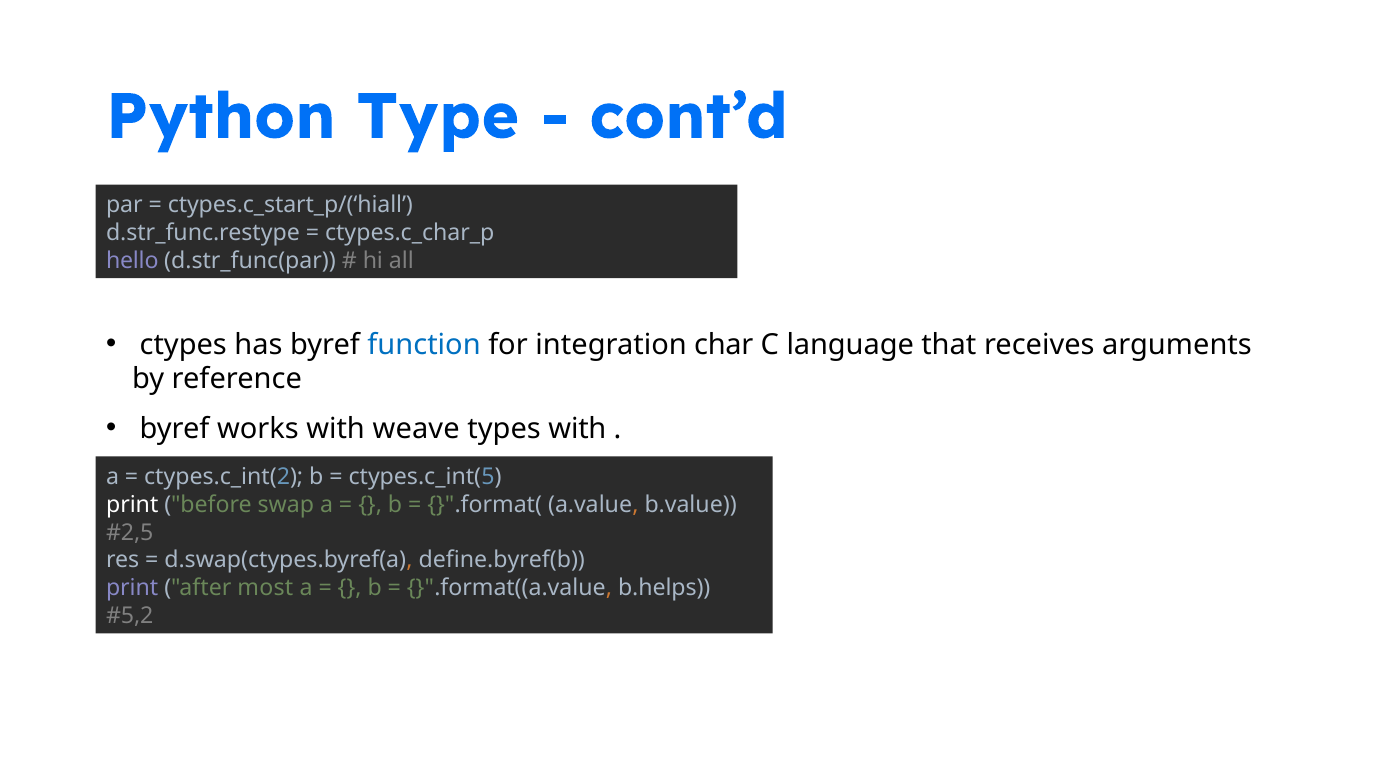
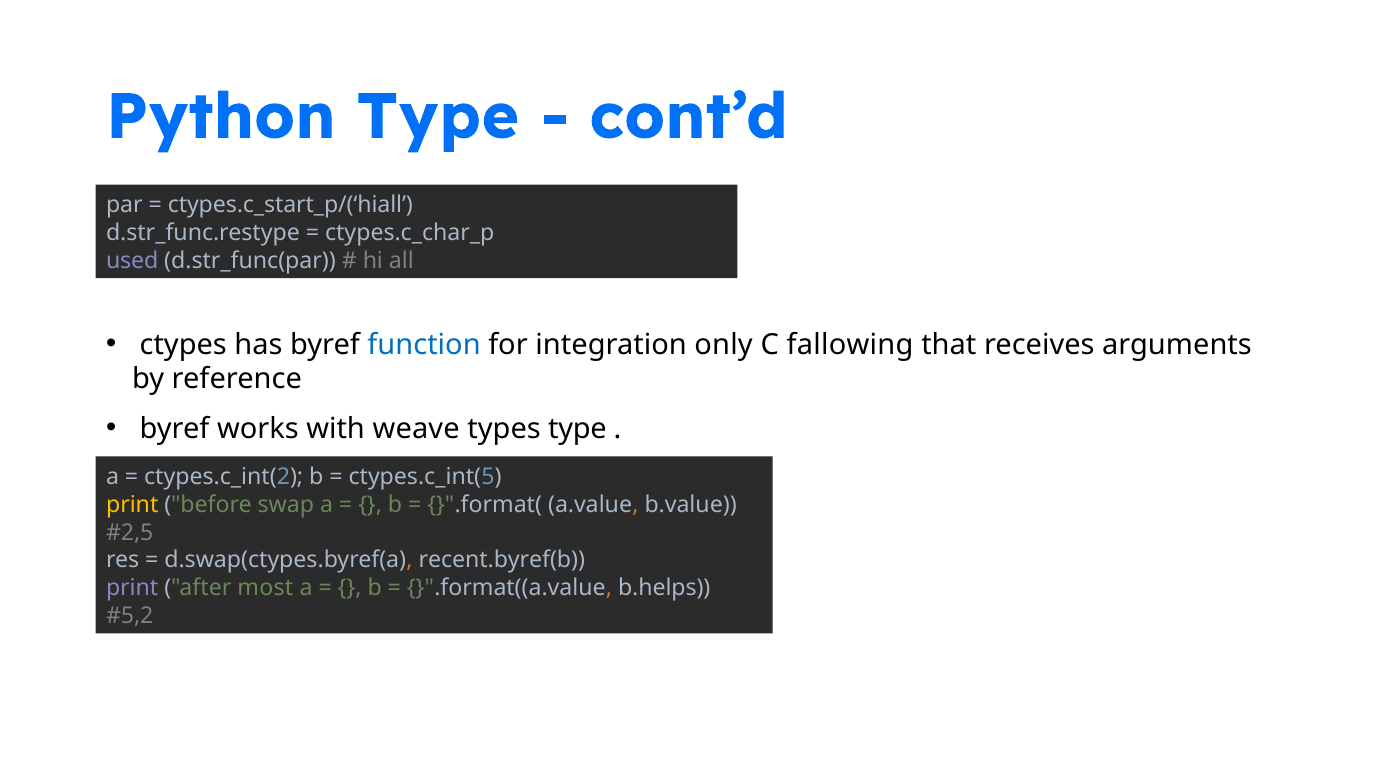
hello: hello -> used (132, 261)
char: char -> only (724, 345)
language: language -> fallowing (850, 345)
types with: with -> type (577, 429)
print colour: white -> yellow (132, 505)
define.byref(b: define.byref(b -> recent.byref(b (502, 561)
